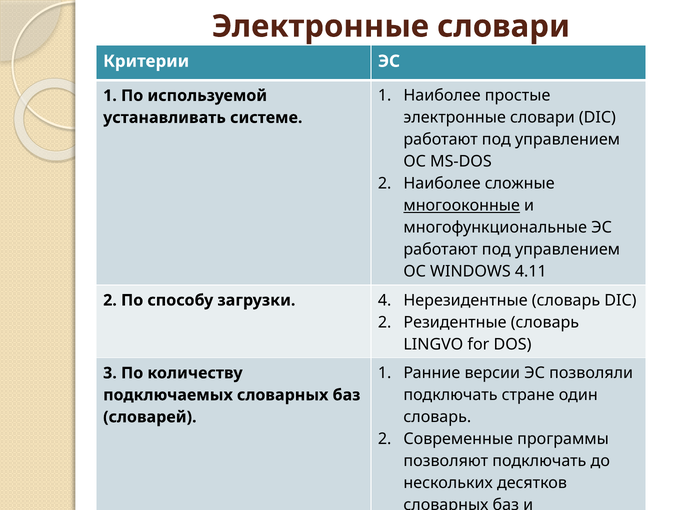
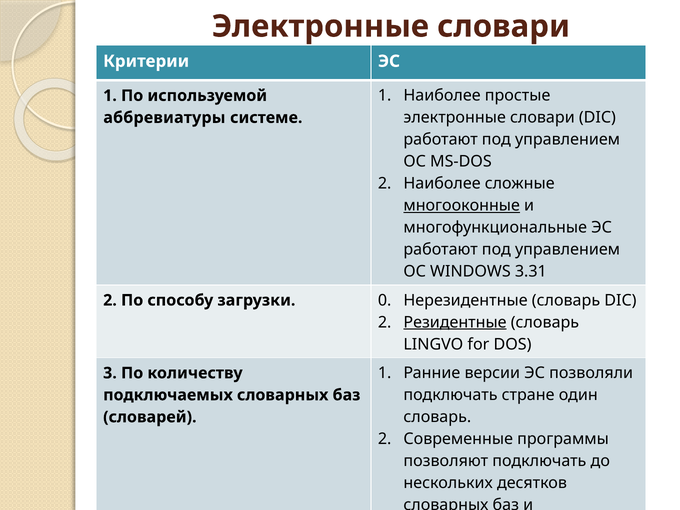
устанавливать: устанавливать -> аббревиатуры (164, 118)
4.11: 4.11 -> 3.31 (531, 271)
4: 4 -> 0 (385, 300)
Резидентные underline: none -> present (455, 322)
